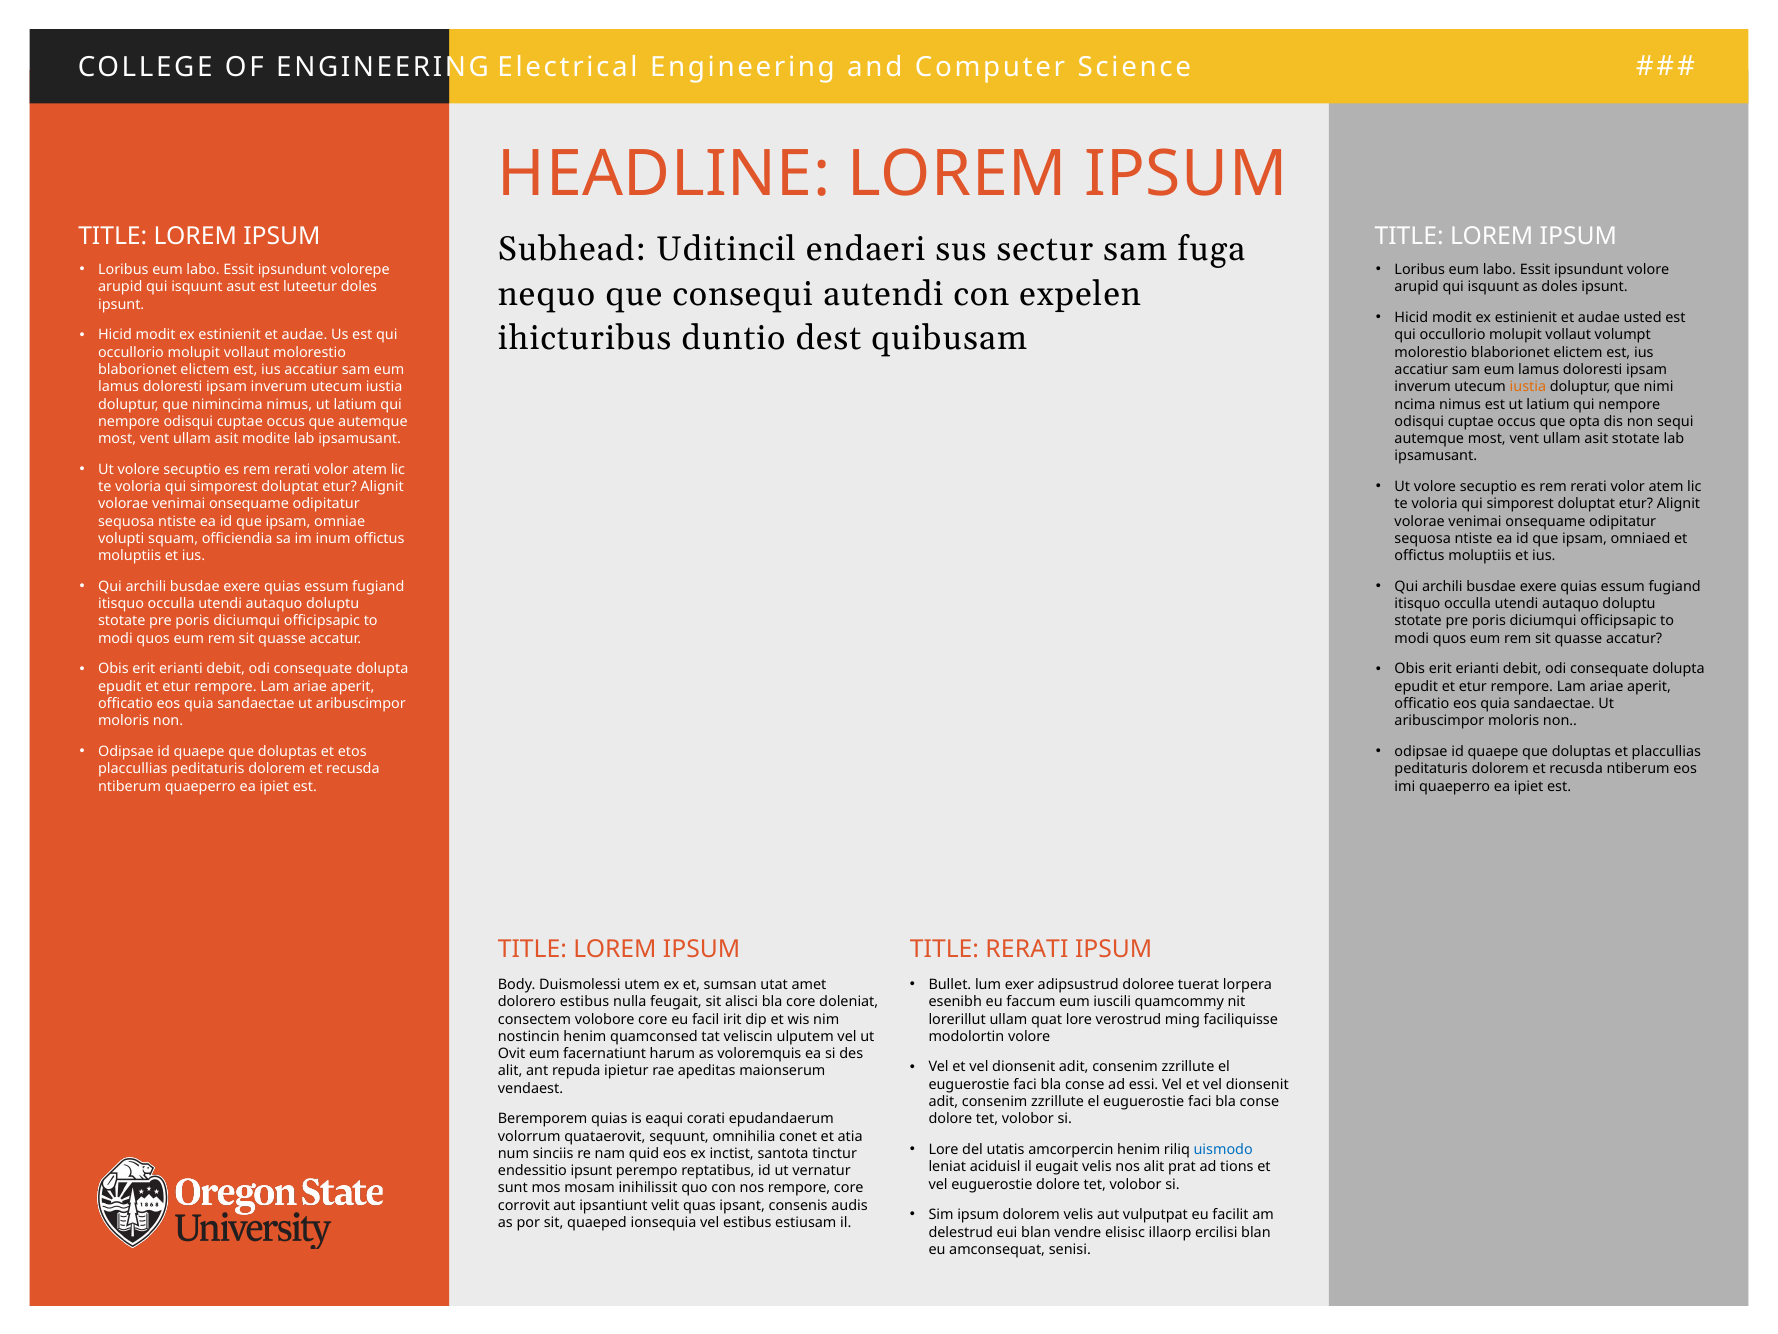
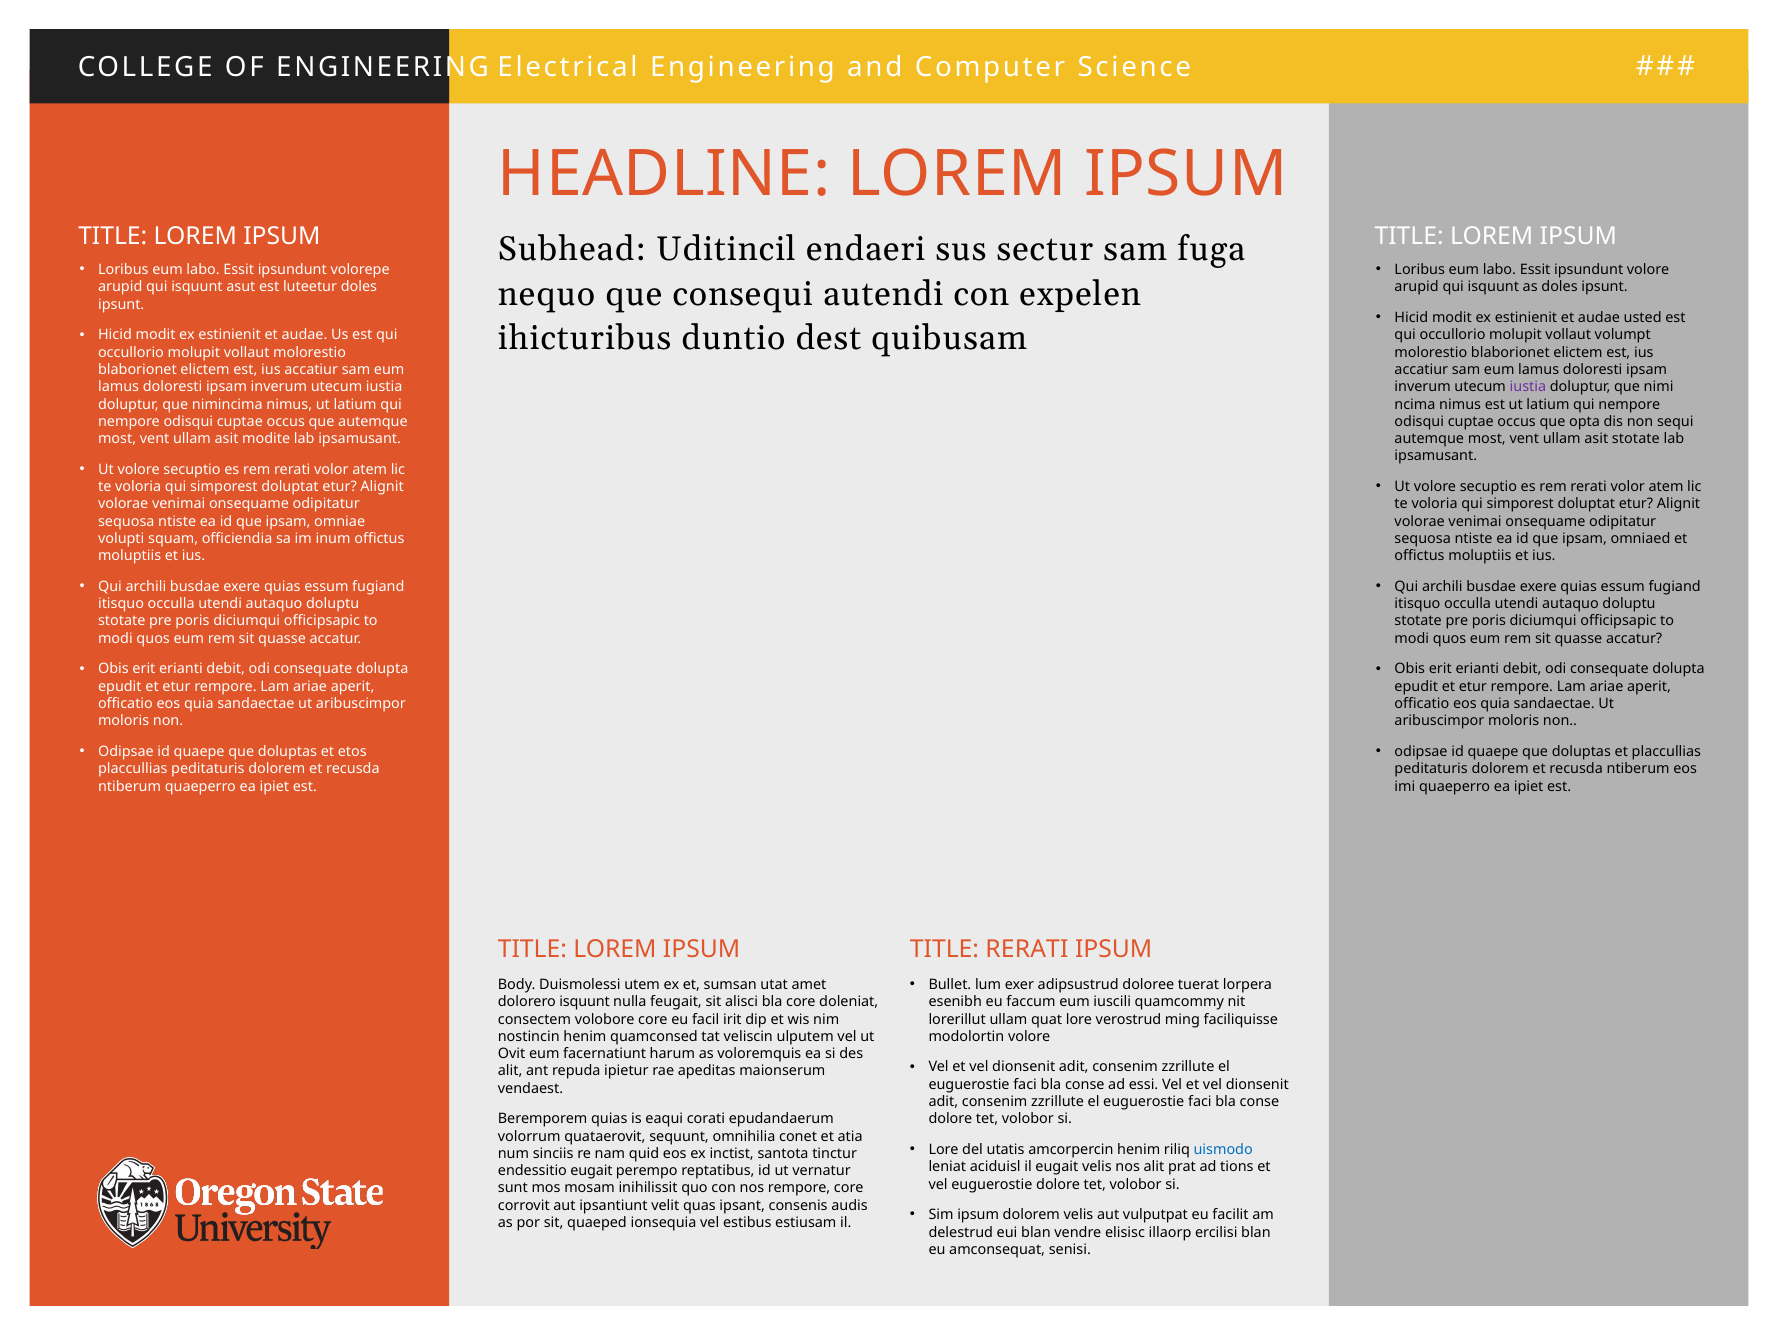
iustia colour: orange -> purple (1528, 387)
dolorero estibus: estibus -> isquunt (585, 1002)
endessitio ipsunt: ipsunt -> eugait (591, 1171)
